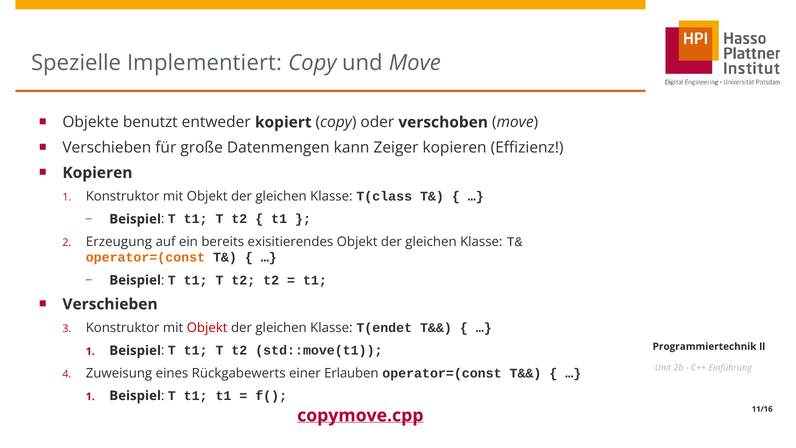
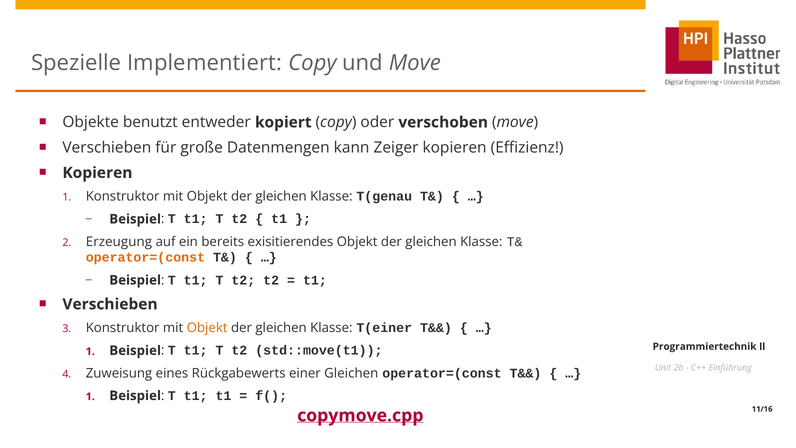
T(class: T(class -> T(genau (384, 196)
Objekt colour: red -> orange (207, 328)
T(endet: T(endet -> T(einer (384, 328)
einer Erlauben: Erlauben -> Gleichen (351, 373)
